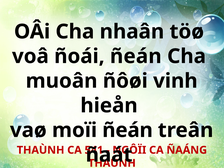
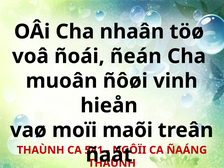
moïi ñeán: ñeán -> maõi (128, 130)
